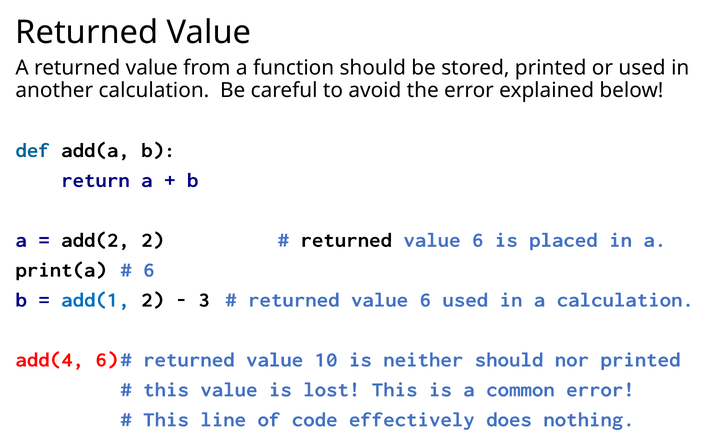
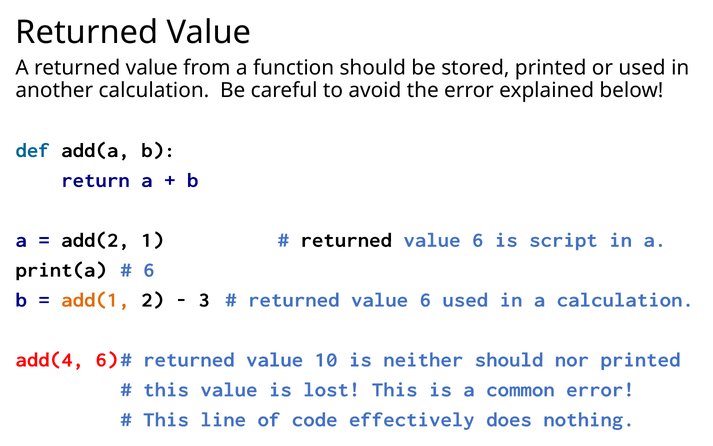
add(2 2: 2 -> 1 (153, 240)
placed: placed -> script (563, 240)
add(1 colour: blue -> orange (96, 299)
